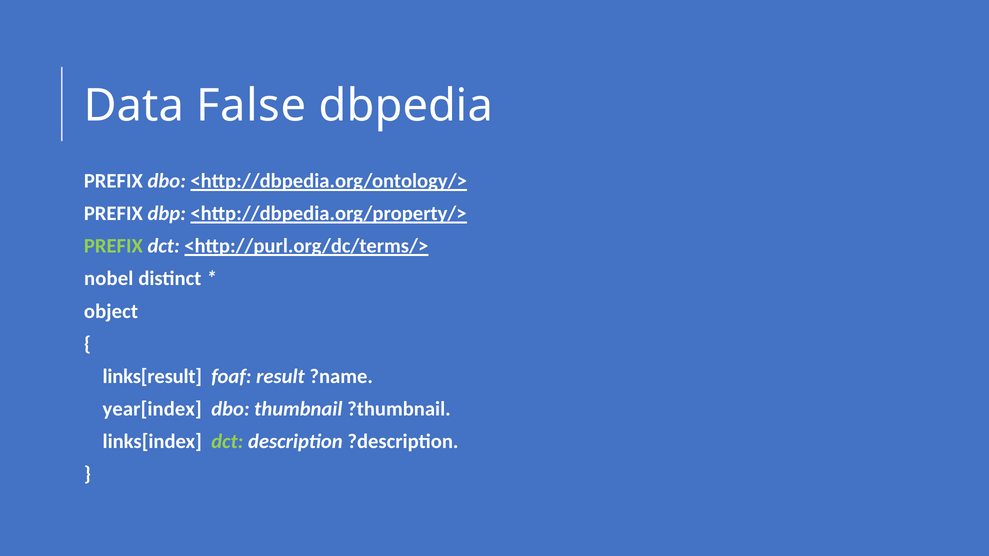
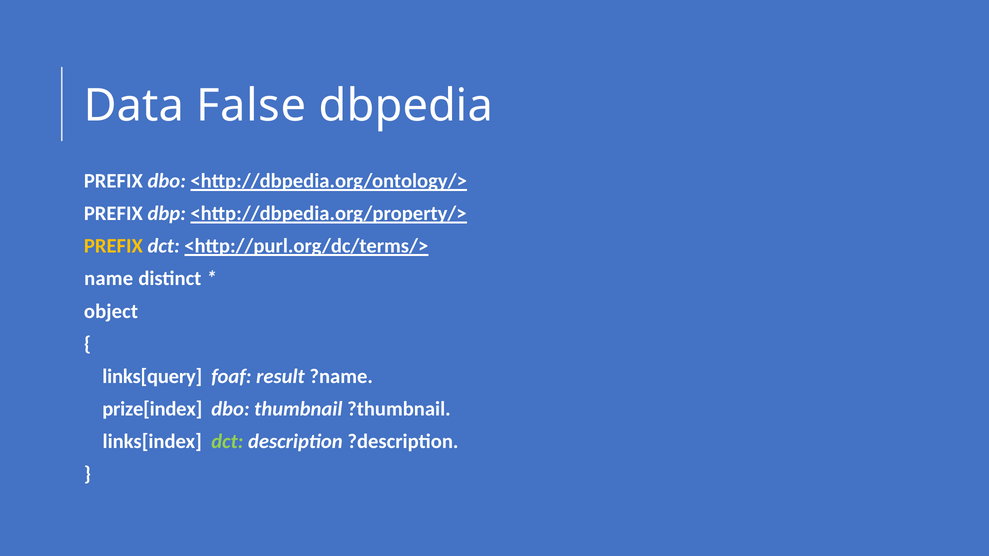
PREFIX colour: light green -> yellow (113, 246)
nobel: nobel -> name (109, 279)
links[result: links[result -> links[query (152, 377)
year[index: year[index -> prize[index (152, 409)
